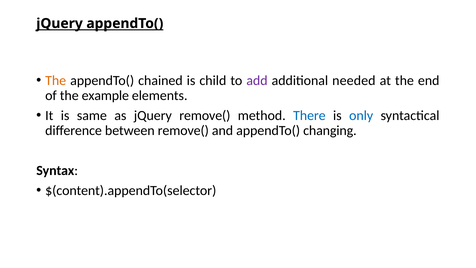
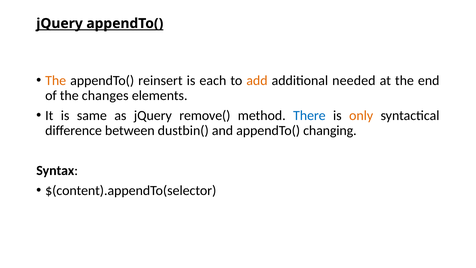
chained: chained -> reinsert (160, 80)
child: child -> each (213, 80)
add colour: purple -> orange (257, 80)
example: example -> changes (105, 95)
only colour: blue -> orange (361, 115)
between remove(: remove( -> dustbin( (183, 130)
